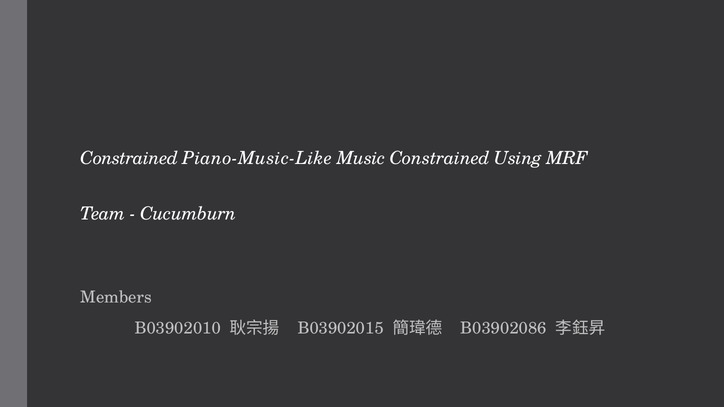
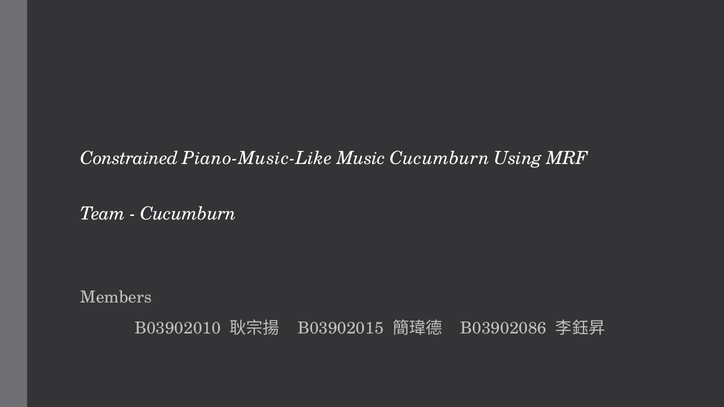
Music Constrained: Constrained -> Cucumburn (440, 159)
